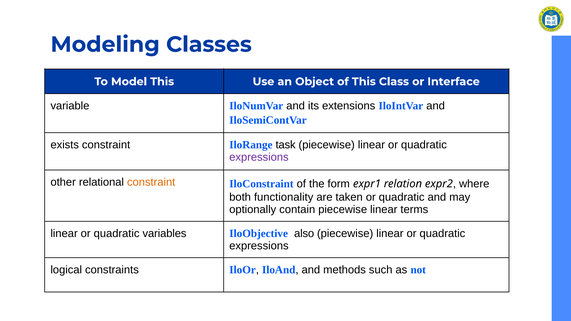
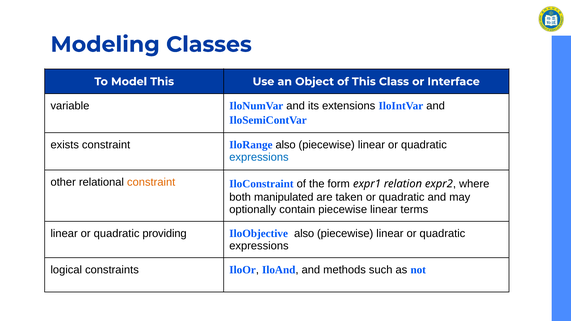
IloRange task: task -> also (286, 145)
expressions colour: purple -> blue (259, 157)
functionality: functionality -> manipulated (284, 197)
variables: variables -> providing (165, 234)
